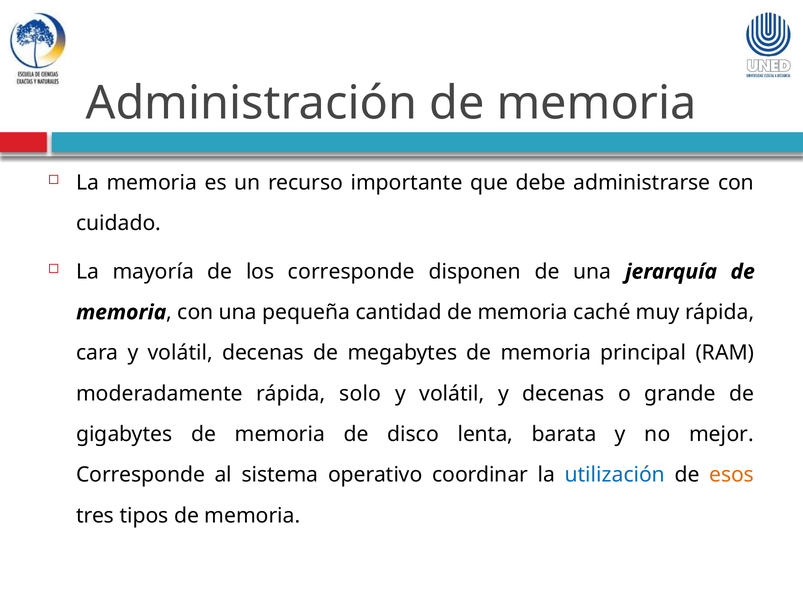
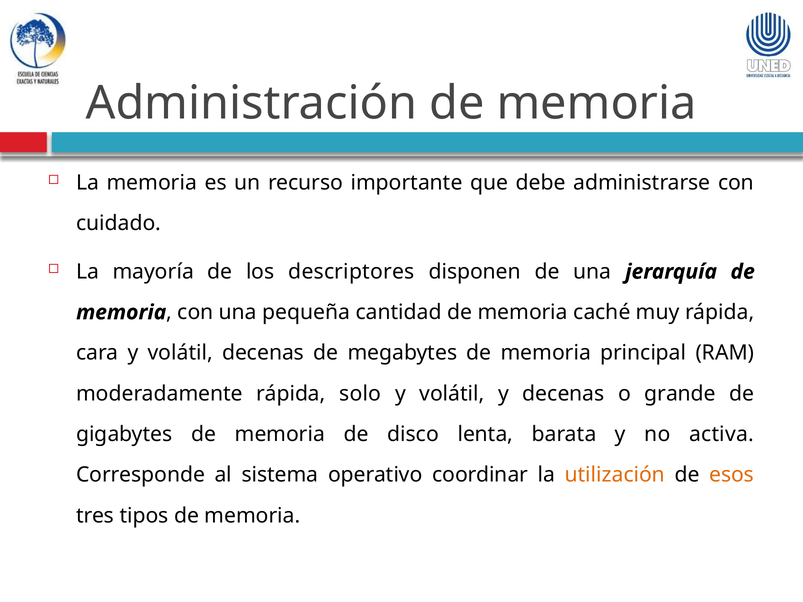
los corresponde: corresponde -> descriptores (351, 272)
mejor: mejor -> activa (721, 434)
utilización colour: blue -> orange (615, 475)
